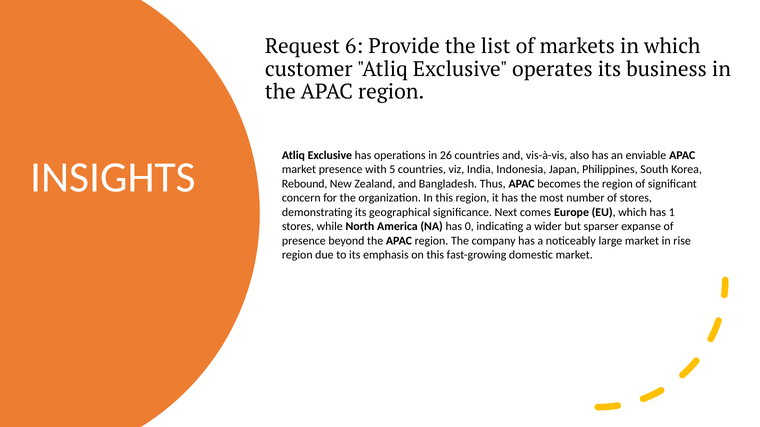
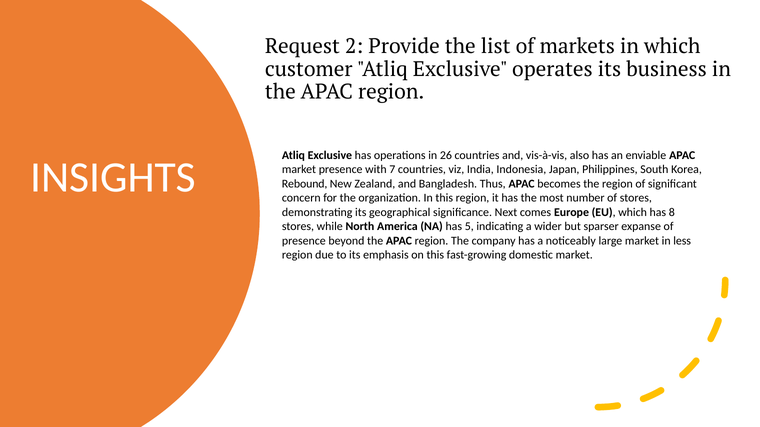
6: 6 -> 2 (354, 46)
5: 5 -> 7 (392, 170)
1: 1 -> 8 (672, 213)
0: 0 -> 5 (469, 227)
rise: rise -> less (682, 241)
